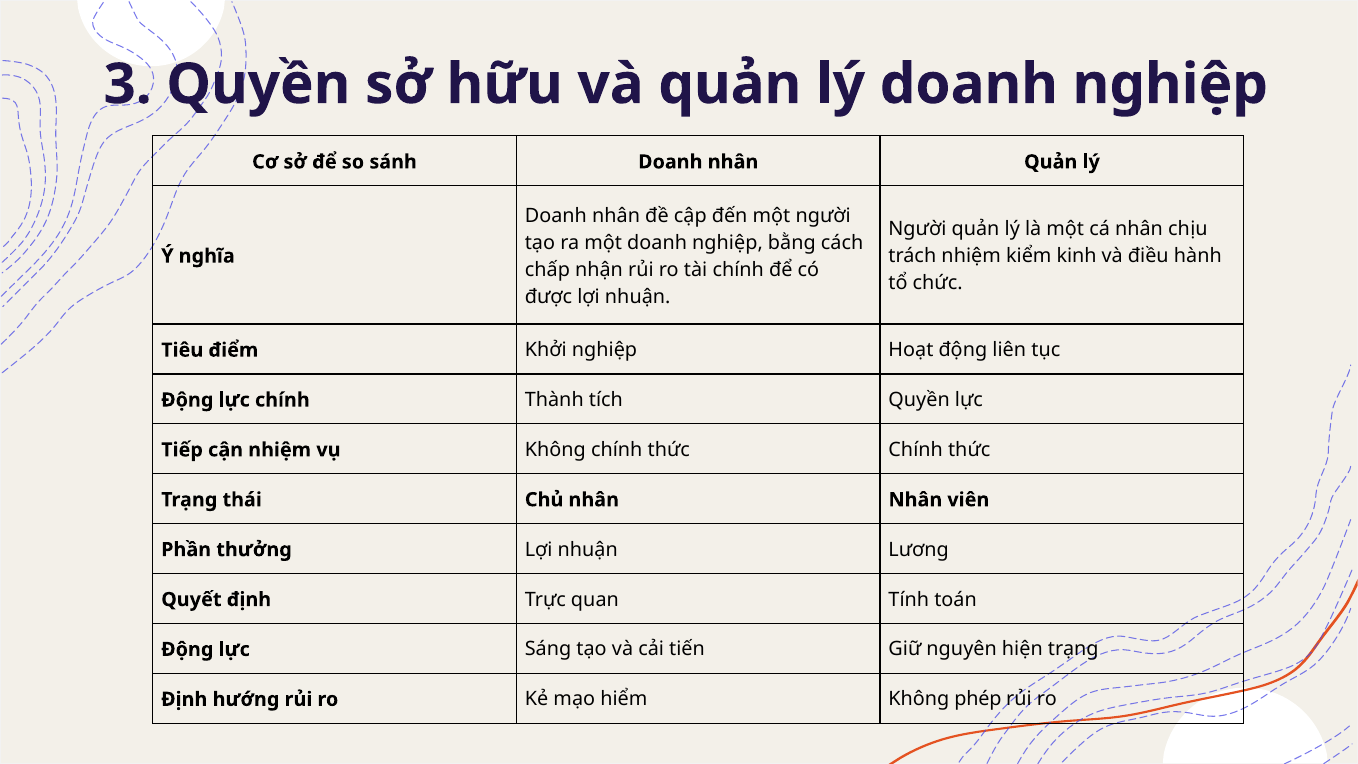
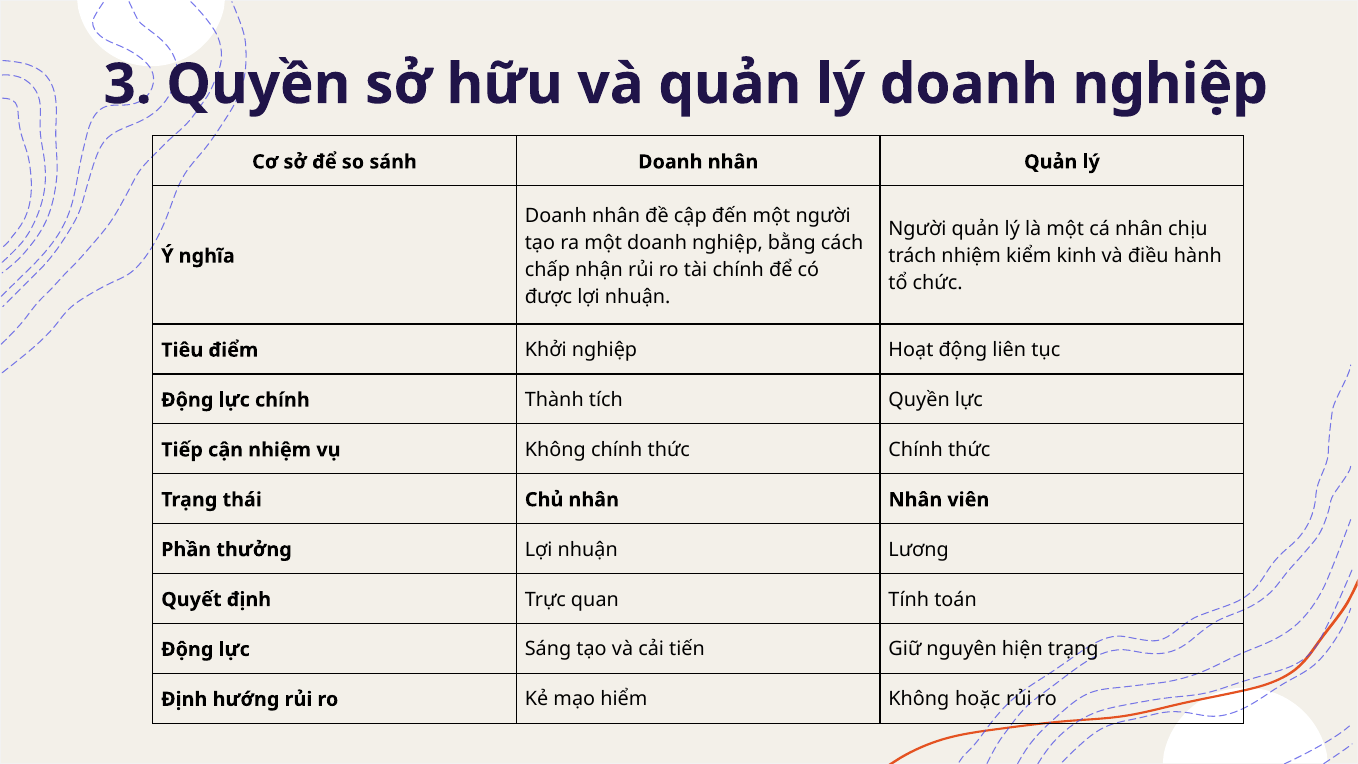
phép: phép -> hoặc (978, 699)
